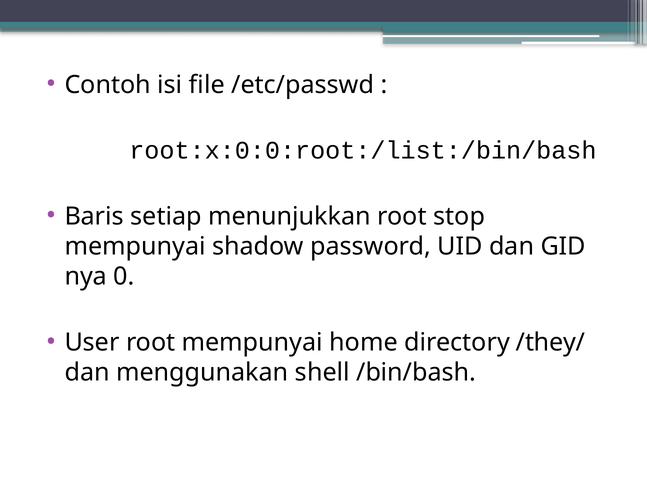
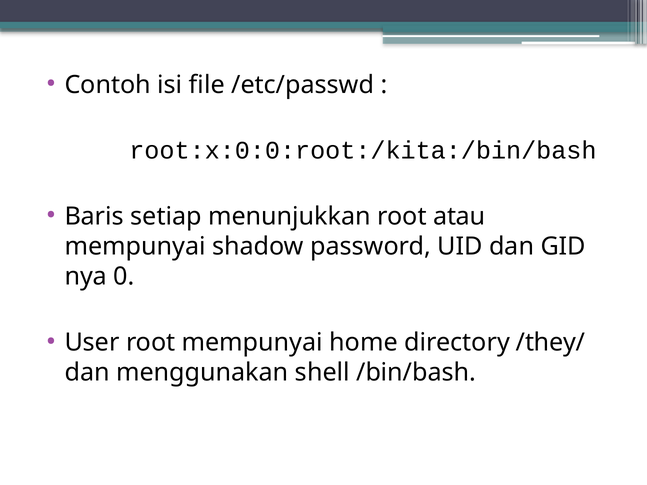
root:x:0:0:root:/list:/bin/bash: root:x:0:0:root:/list:/bin/bash -> root:x:0:0:root:/kita:/bin/bash (363, 151)
stop: stop -> atau (459, 216)
